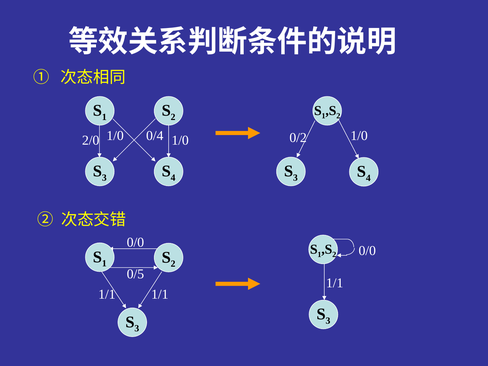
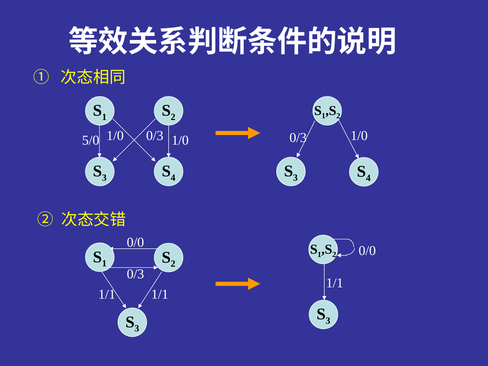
0/4: 0/4 -> 0/3 (155, 136)
0/2: 0/2 -> 0/3 (298, 138)
2/0: 2/0 -> 5/0 (91, 140)
0/5: 0/5 -> 0/3 (135, 274)
